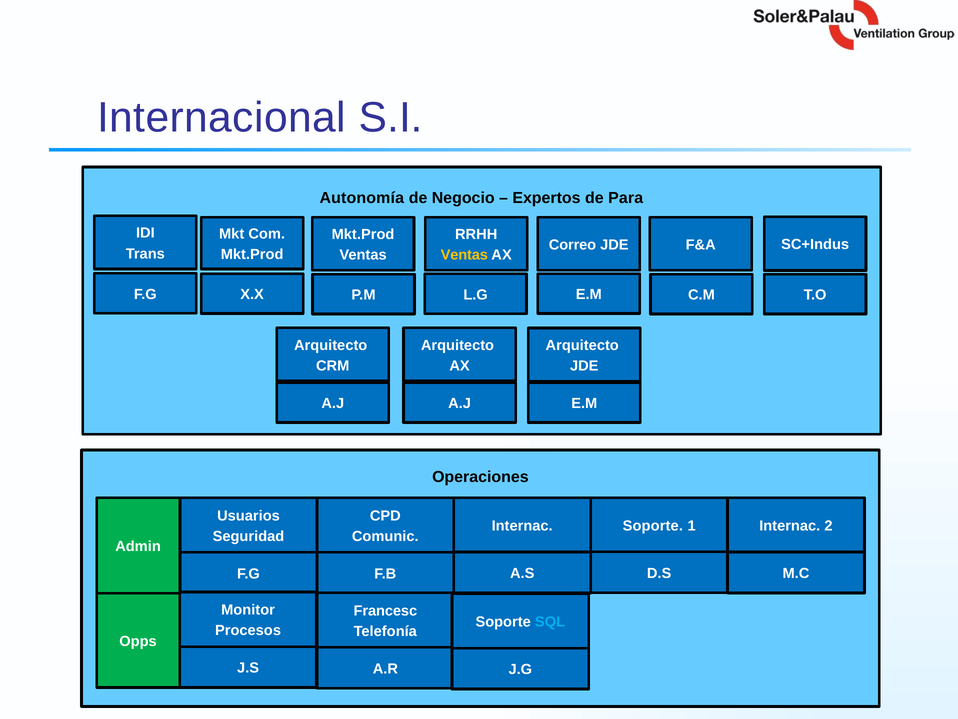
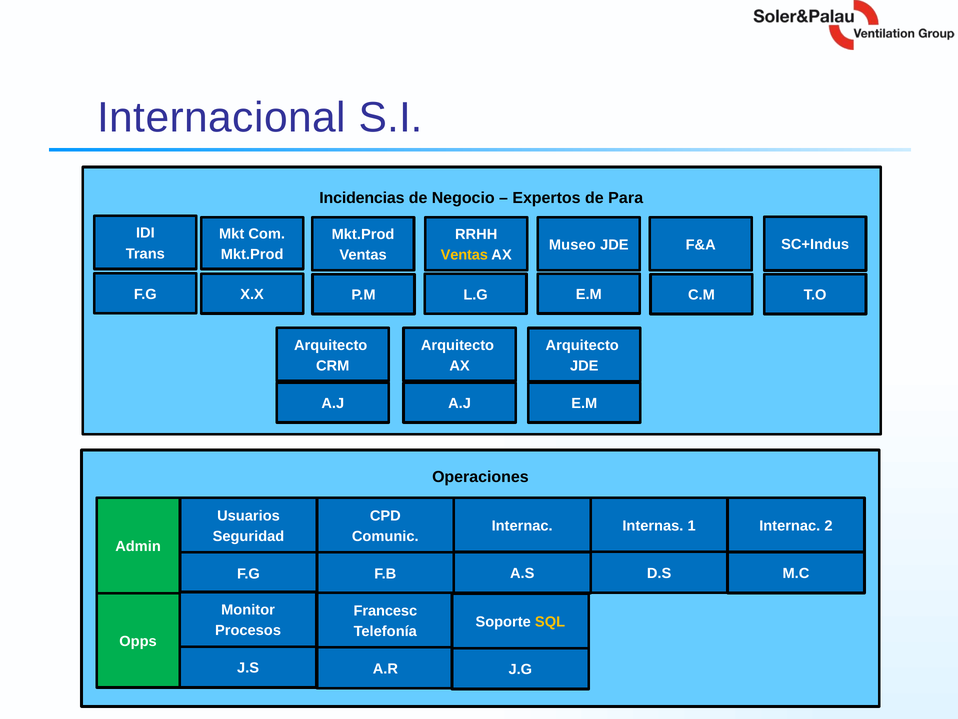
Autonomía: Autonomía -> Incidencias (362, 198)
Correo: Correo -> Museo (572, 245)
Soporte: Soporte -> Internas (653, 525)
SQL colour: light blue -> yellow (550, 621)
